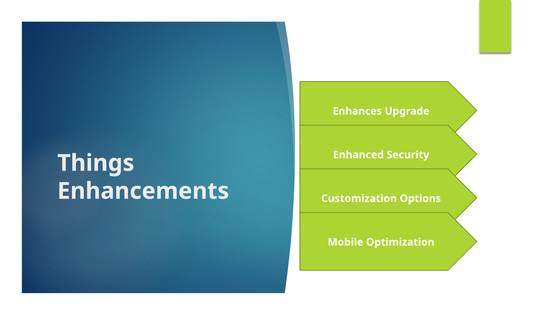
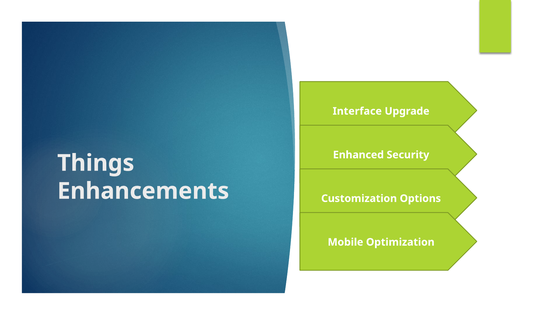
Enhances: Enhances -> Interface (357, 111)
